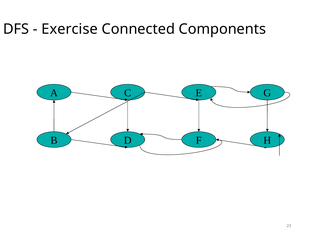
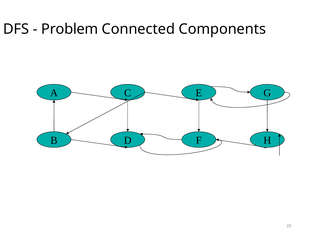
Exercise: Exercise -> Problem (70, 29)
